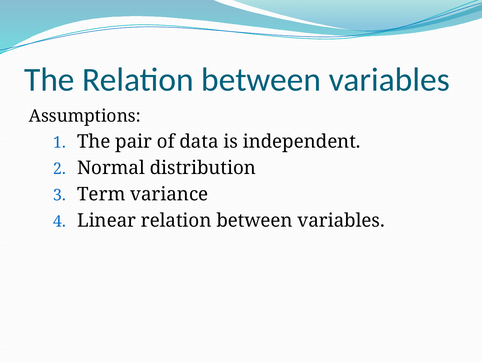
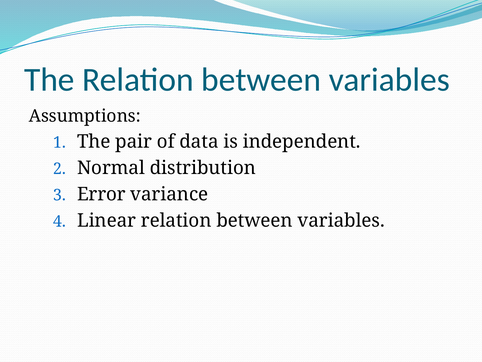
Term: Term -> Error (101, 194)
